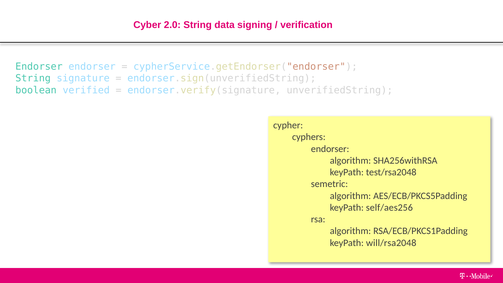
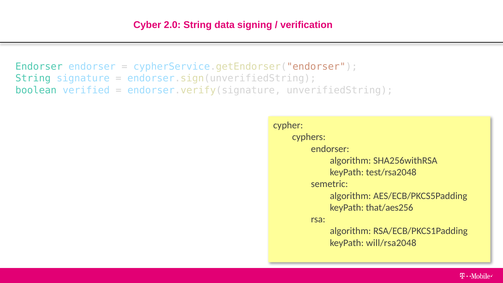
self/aes256: self/aes256 -> that/aes256 (389, 208)
